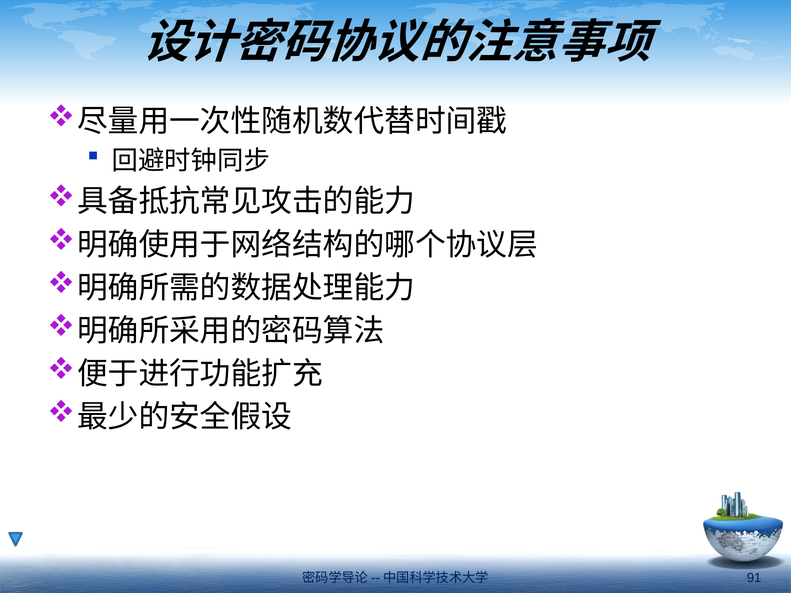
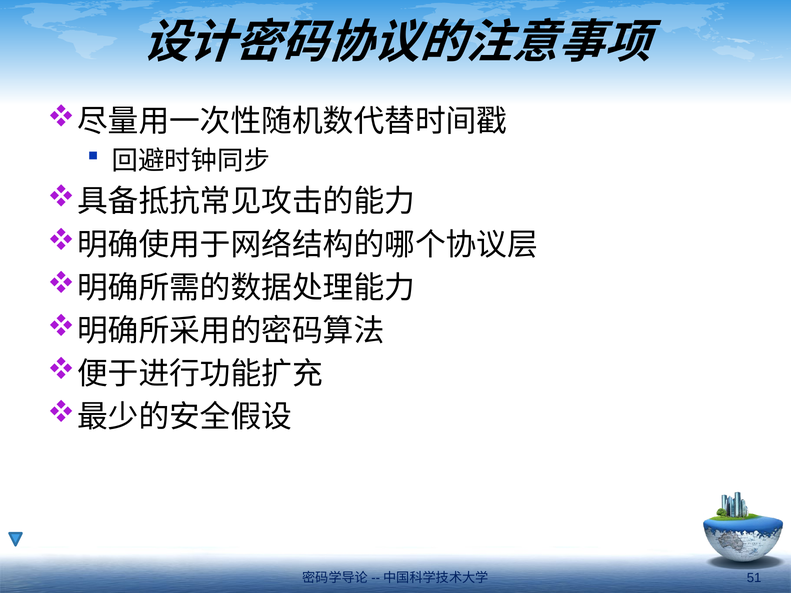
91: 91 -> 51 (754, 578)
